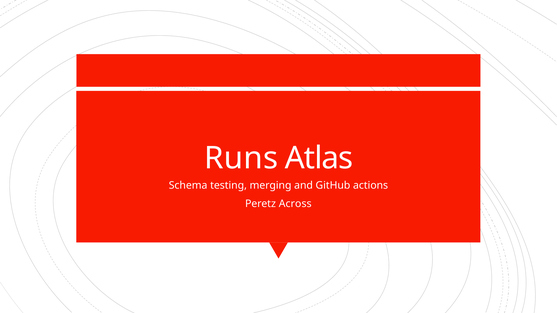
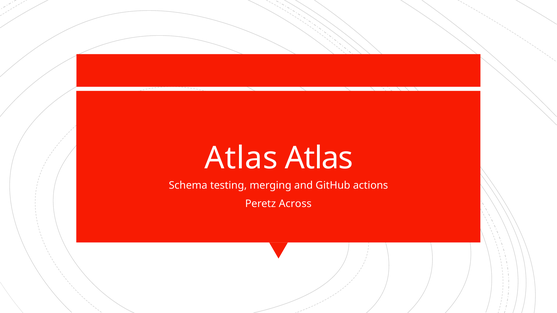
Runs: Runs -> Atlas (241, 158)
